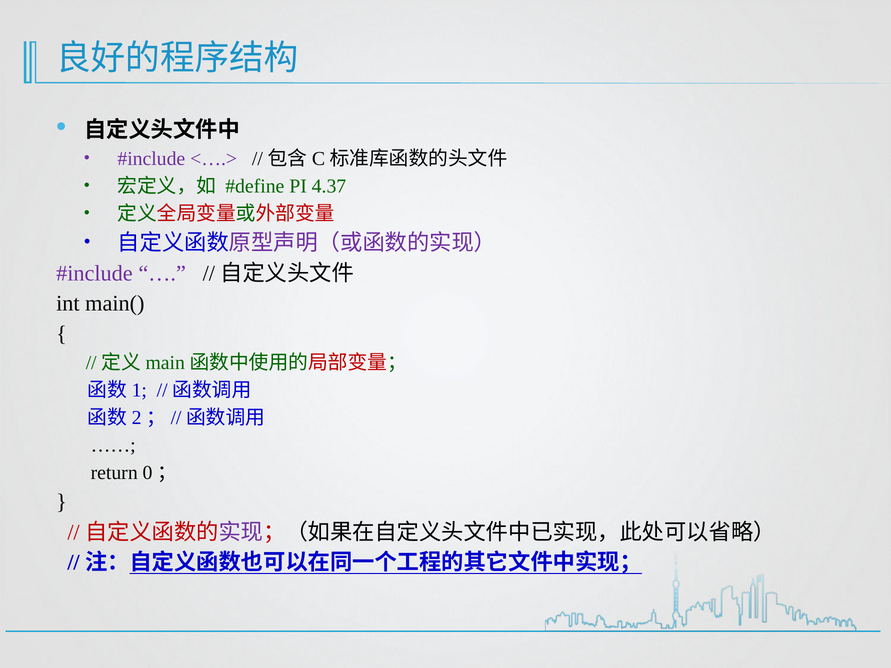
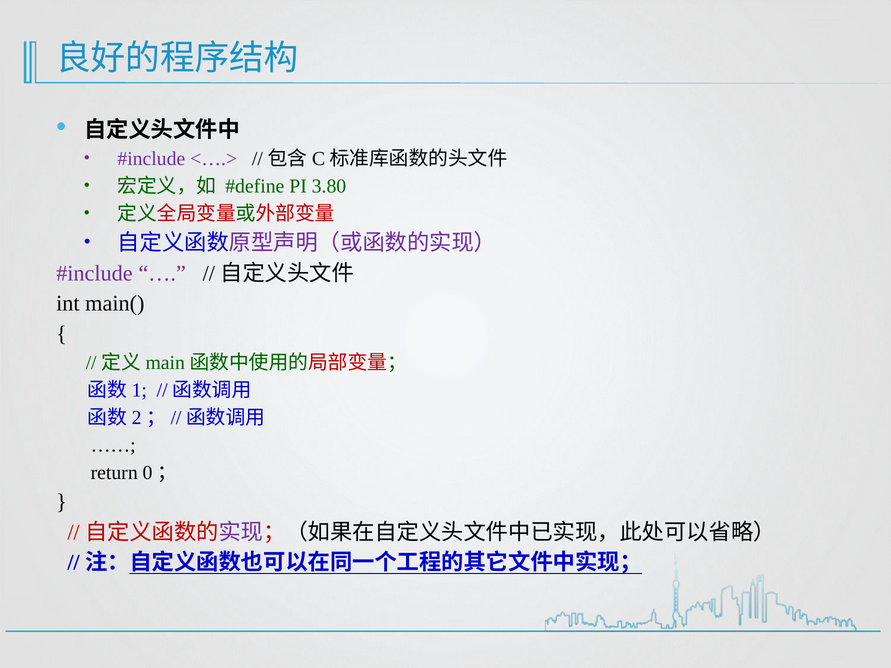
4.37: 4.37 -> 3.80 (329, 186)
